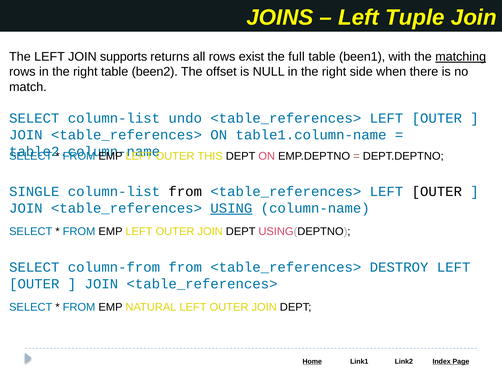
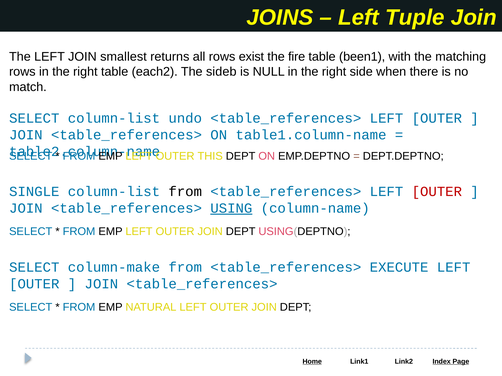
supports: supports -> smallest (123, 57)
full: full -> fire (297, 57)
matching underline: present -> none (461, 57)
been2: been2 -> each2 (155, 72)
offset: offset -> sideb (221, 72)
OUTER colour: black -> red (437, 192)
column-from: column-from -> column-make (114, 268)
DESTROY: DESTROY -> EXECUTE (399, 268)
